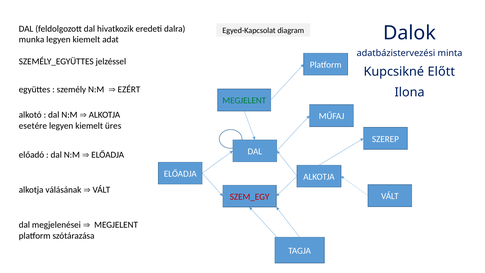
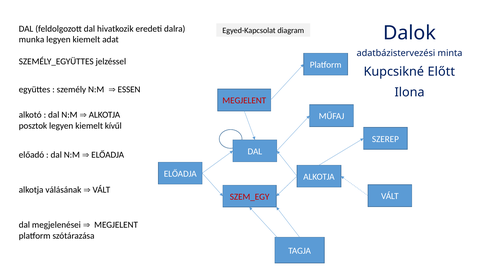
EZÉRT: EZÉRT -> ESSEN (129, 89)
MEGJELENT colour: green -> red (244, 101)
esetére: esetére -> posztok (33, 126)
üres: üres -> kívűl (113, 126)
